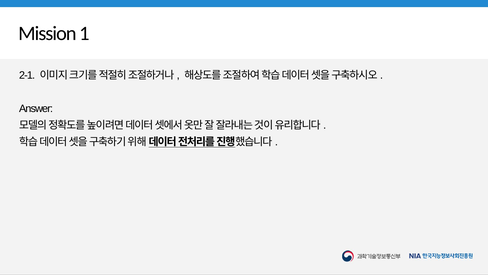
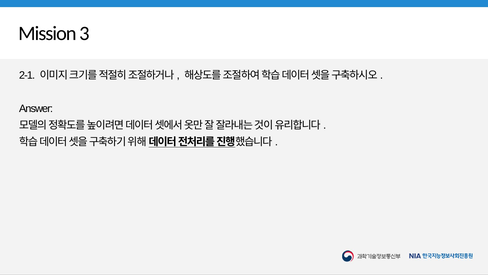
1: 1 -> 3 (84, 33)
